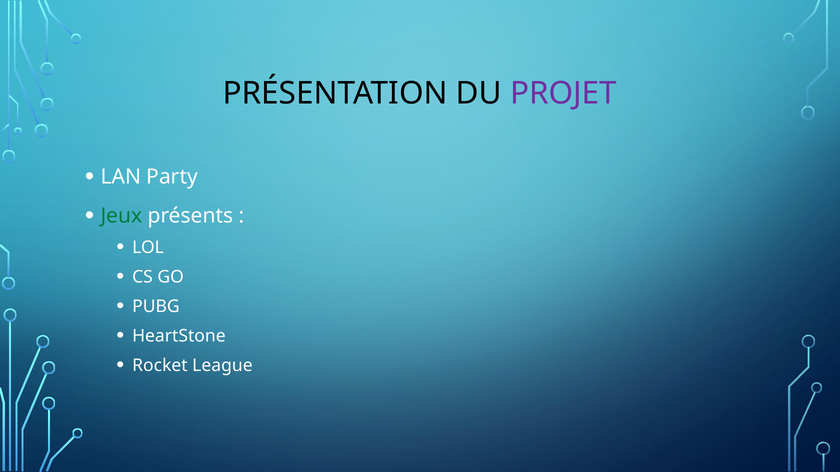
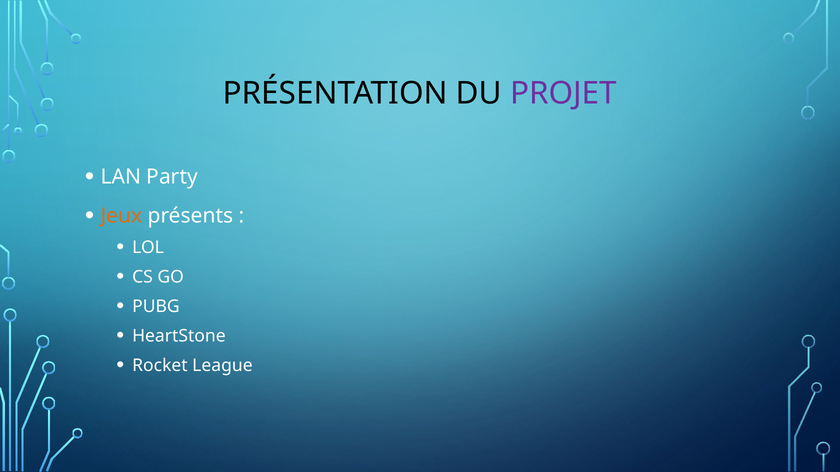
Jeux colour: green -> orange (122, 216)
